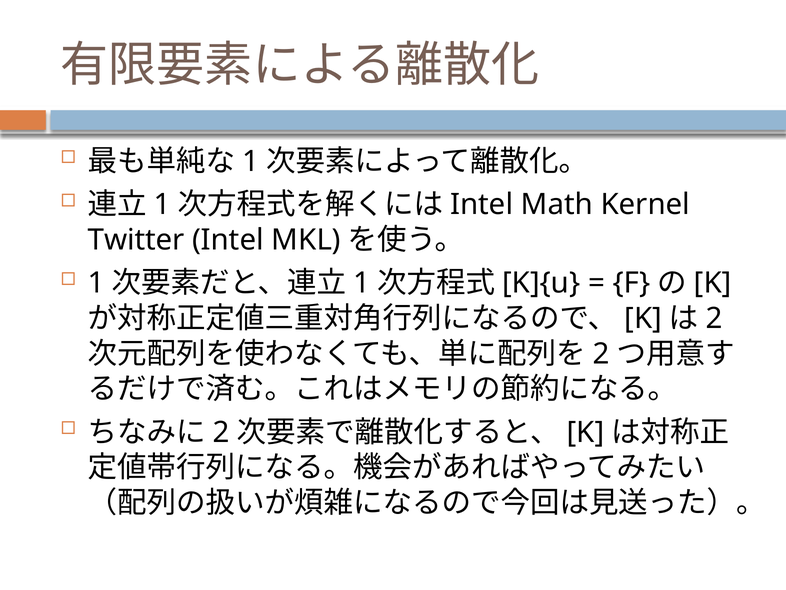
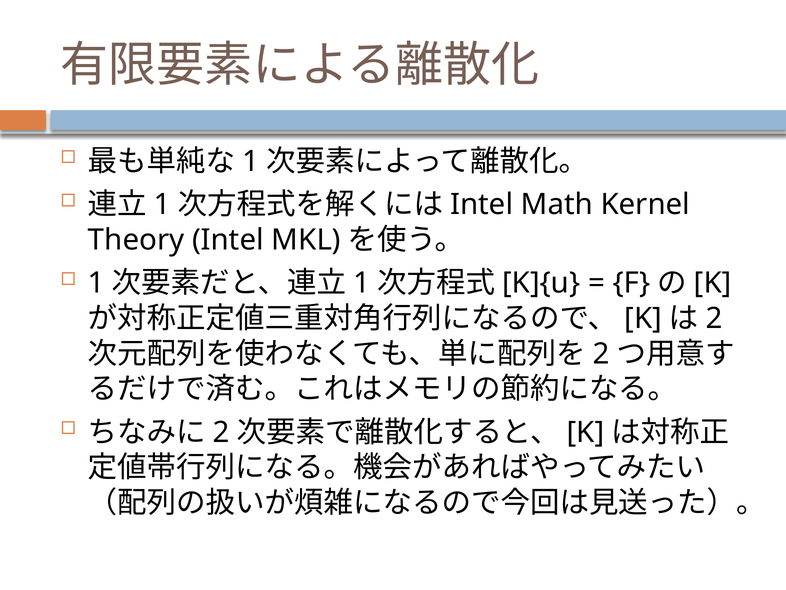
Twitter: Twitter -> Theory (136, 240)
